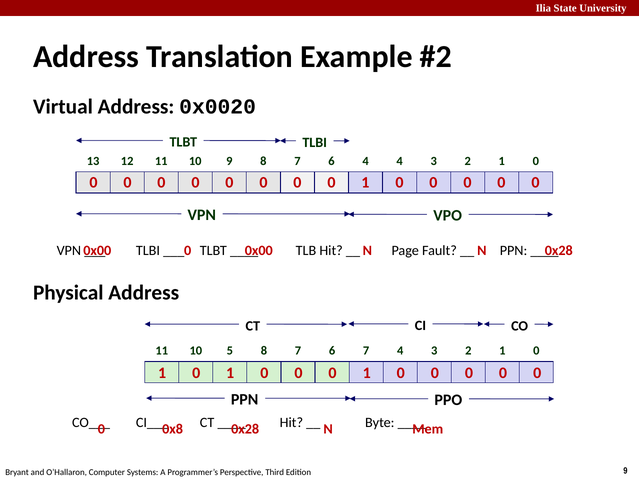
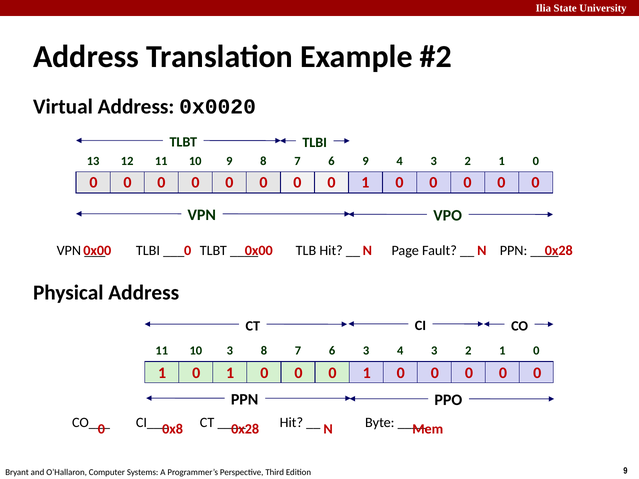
6 4: 4 -> 9 (366, 161)
10 5: 5 -> 3 (230, 351)
6 7: 7 -> 3 (366, 351)
